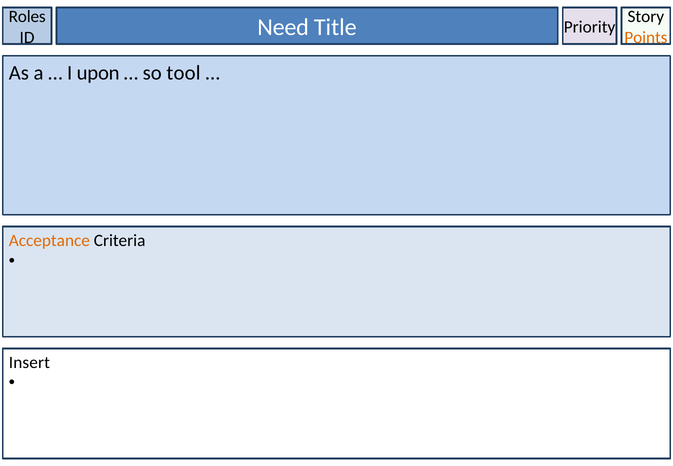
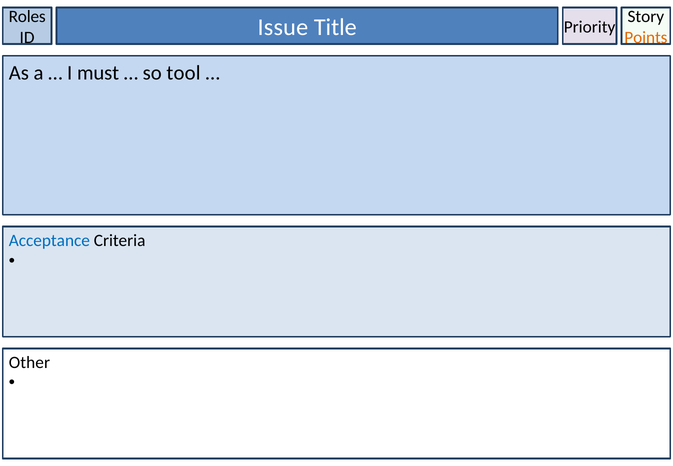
Need: Need -> Issue (283, 27)
upon: upon -> must (98, 73)
Acceptance colour: orange -> blue (49, 241)
Insert: Insert -> Other (29, 362)
